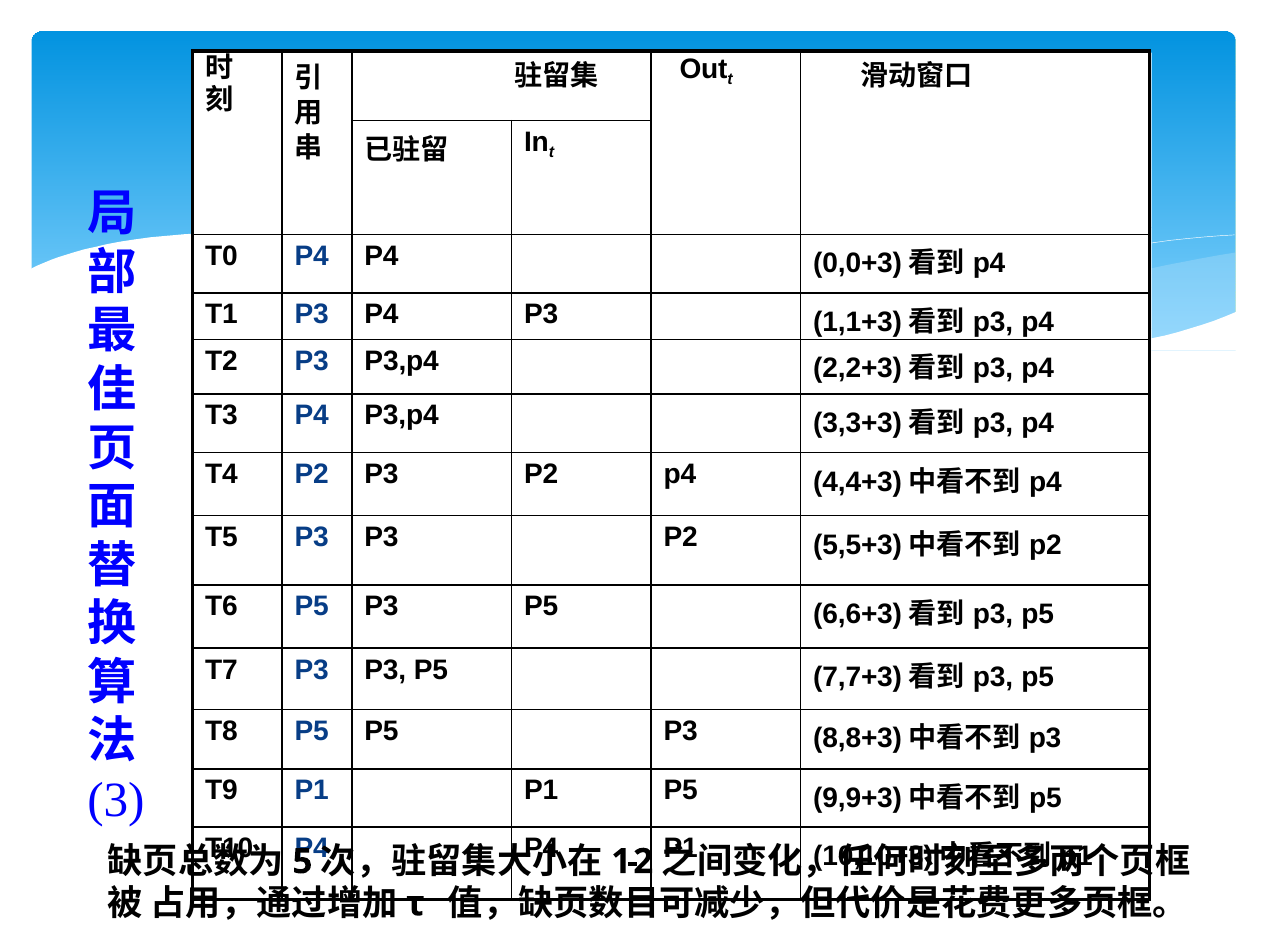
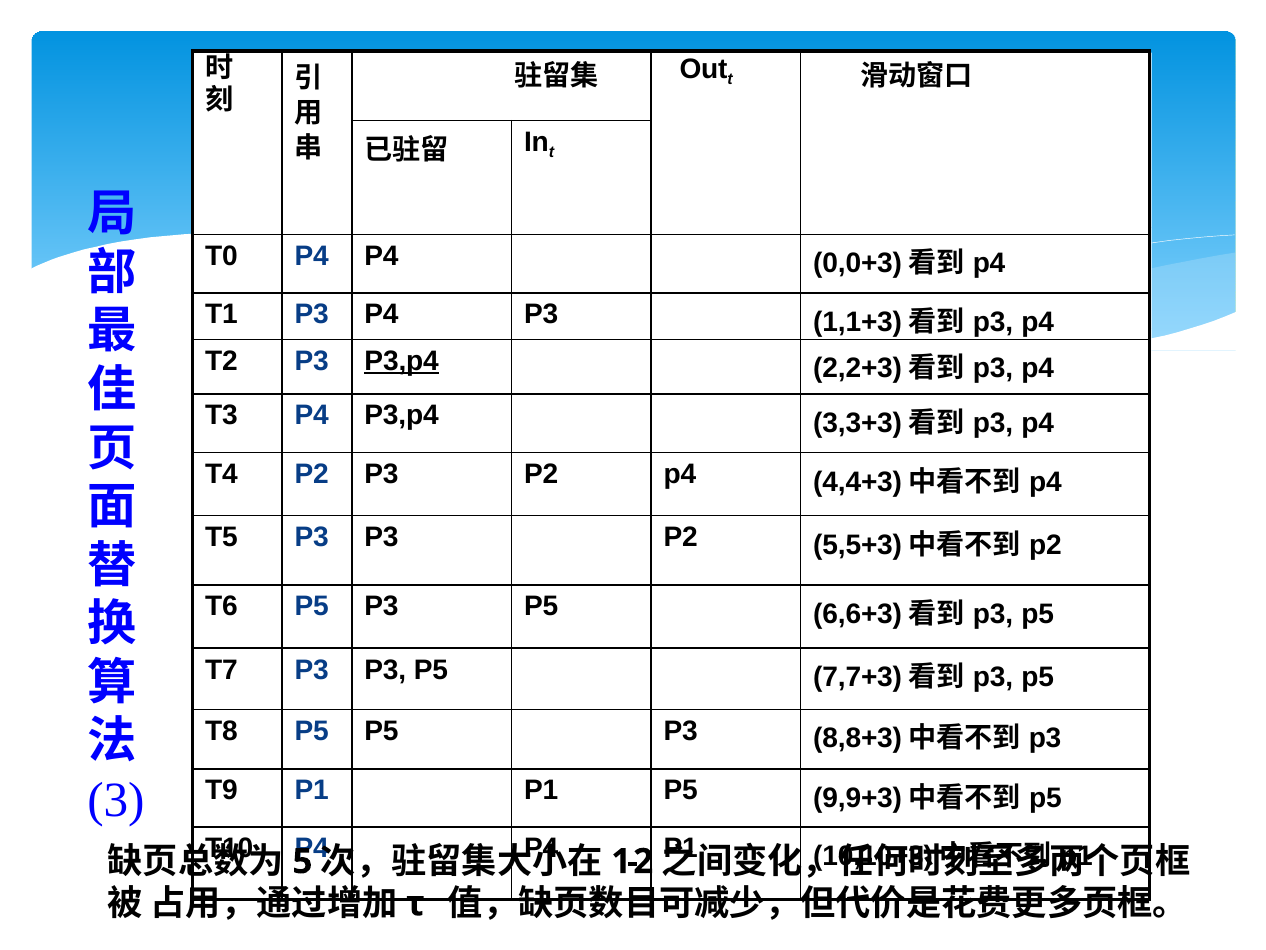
P3,p4 underline: none -> present (402, 361)
